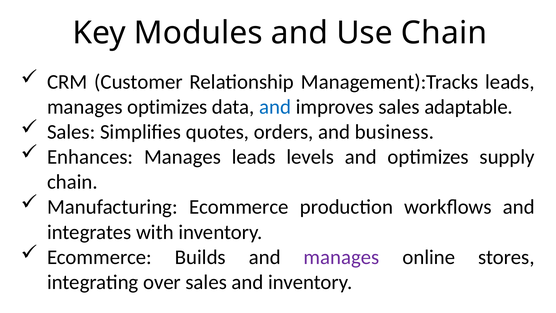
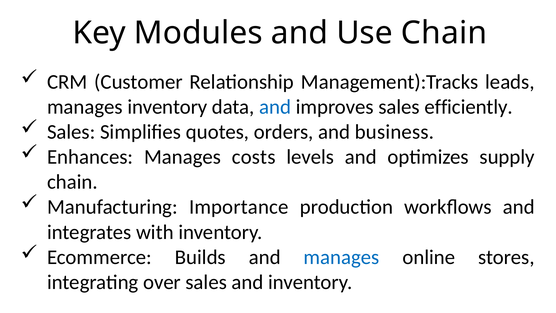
manages optimizes: optimizes -> inventory (167, 107)
adaptable: adaptable -> efficiently (469, 107)
Manages leads: leads -> costs (254, 157)
Manufacturing Ecommerce: Ecommerce -> Importance (239, 207)
manages colour: purple -> blue (342, 257)
